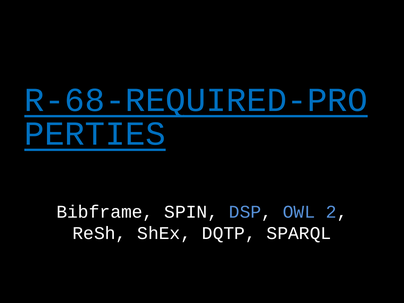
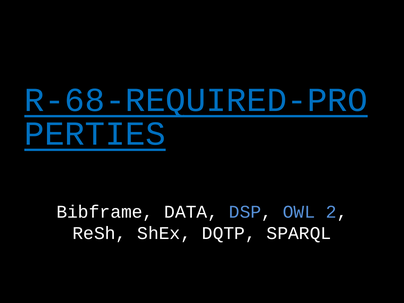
SPIN: SPIN -> DATA (191, 212)
